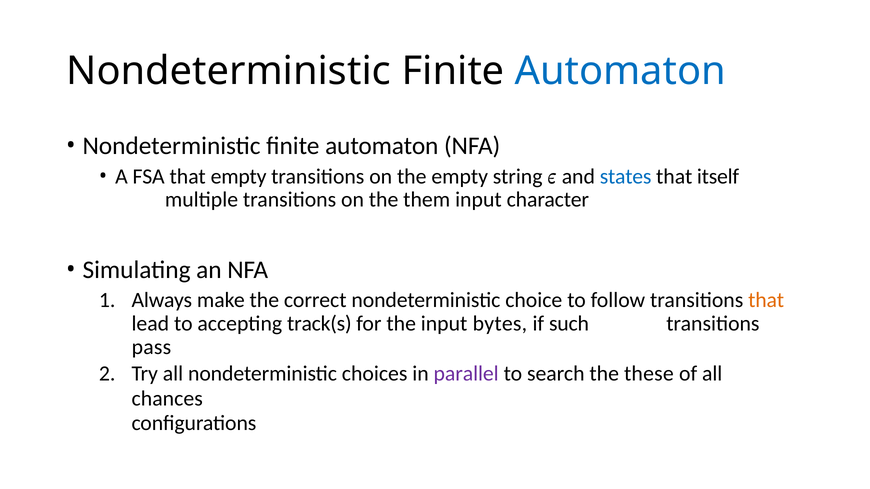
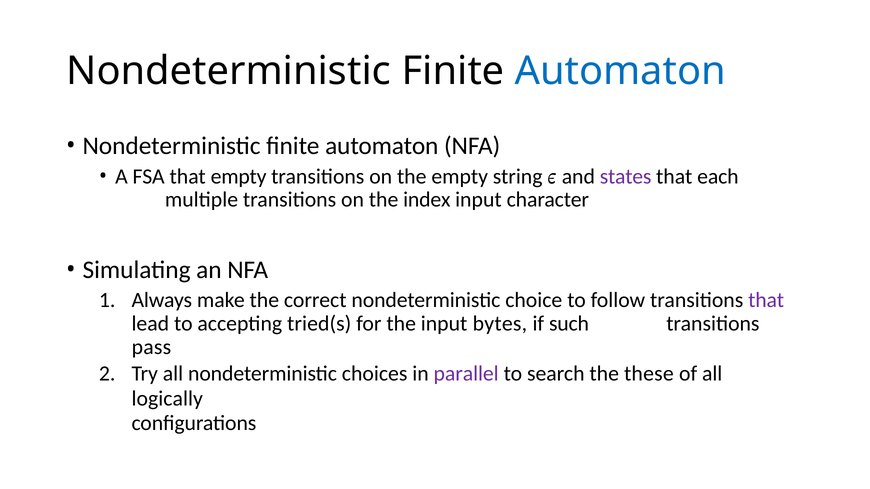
states colour: blue -> purple (626, 176)
itself: itself -> each (718, 176)
them: them -> index (427, 200)
that colour: orange -> purple (766, 300)
track(s: track(s -> tried(s (319, 324)
chances: chances -> logically (167, 399)
